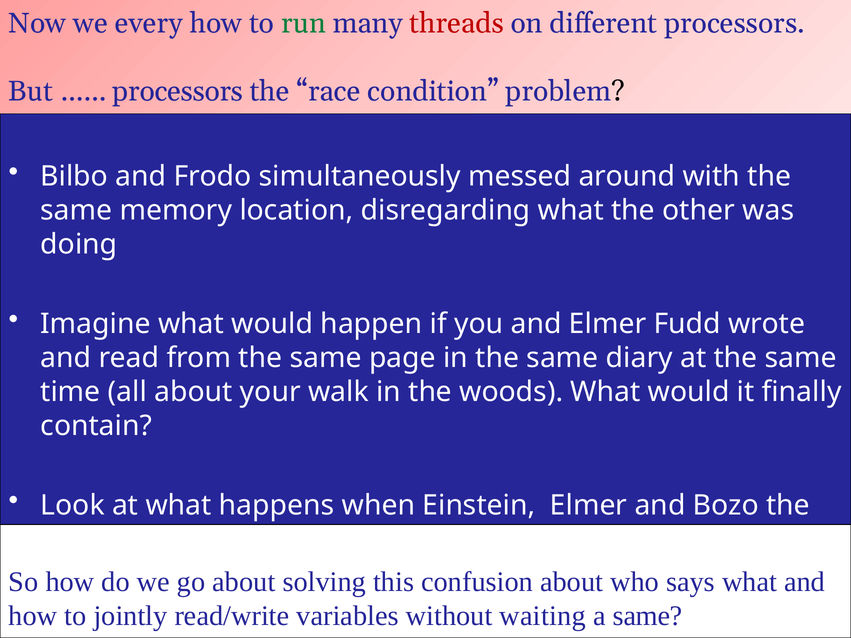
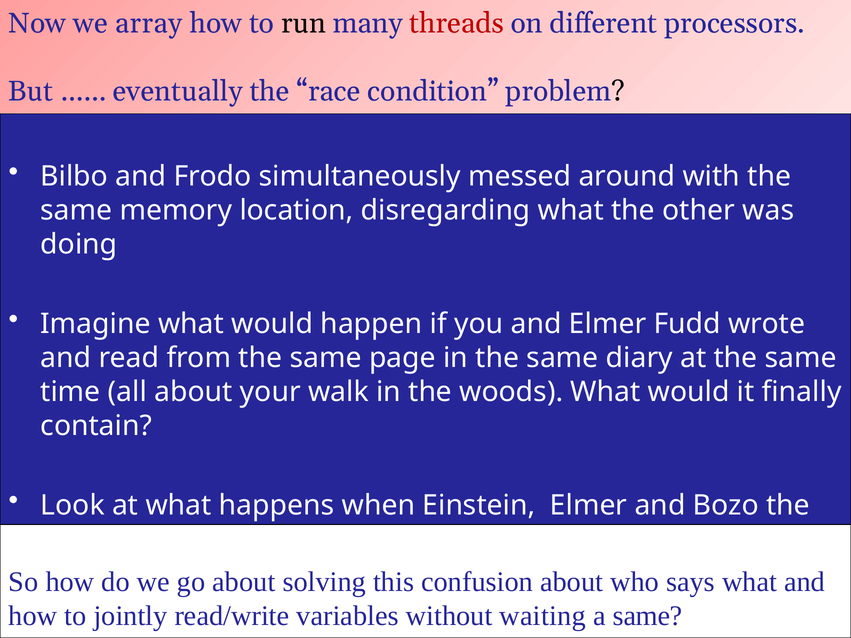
every: every -> array (149, 23)
run colour: green -> black (303, 23)
processors: processors -> eventually (178, 91)
